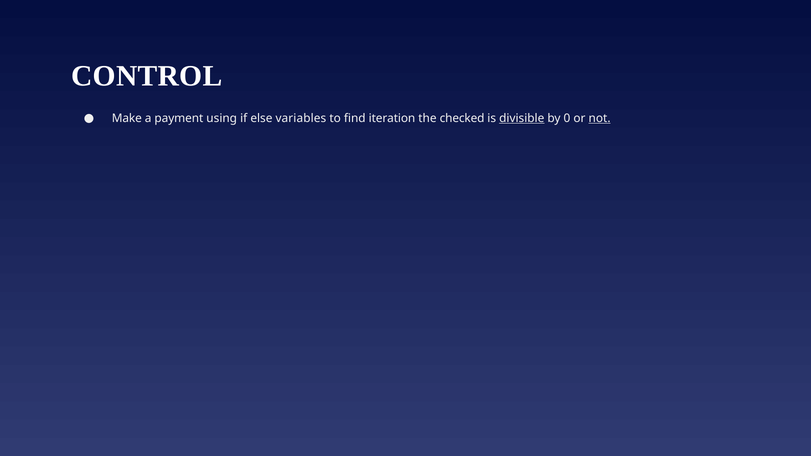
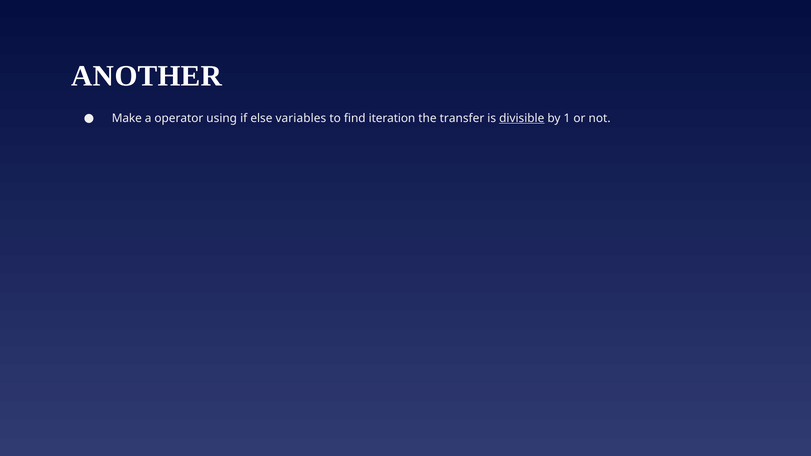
CONTROL: CONTROL -> ANOTHER (147, 76)
payment: payment -> operator (179, 118)
checked: checked -> transfer (462, 118)
0: 0 -> 1 (567, 118)
not underline: present -> none (600, 118)
